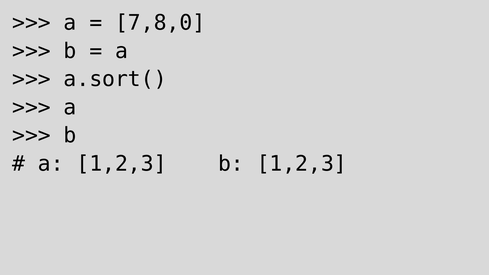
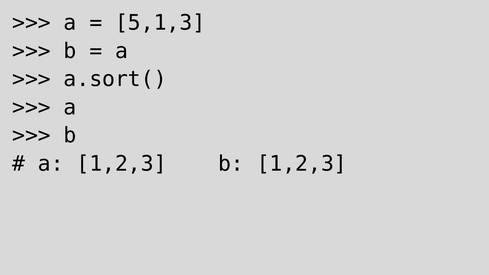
7,8,0: 7,8,0 -> 5,1,3 (160, 23)
